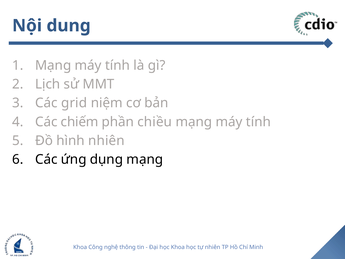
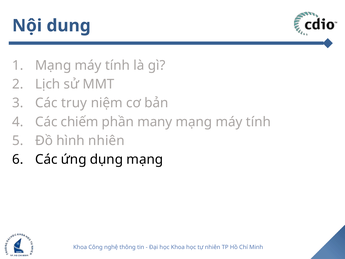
grid: grid -> truy (74, 103)
chiều: chiều -> many (155, 122)
